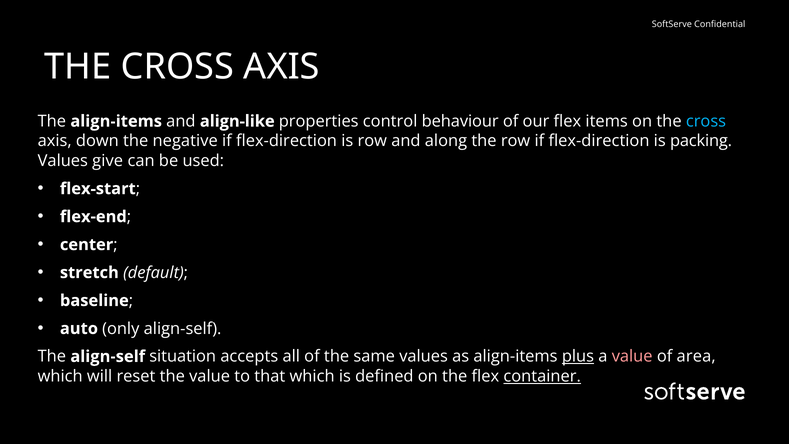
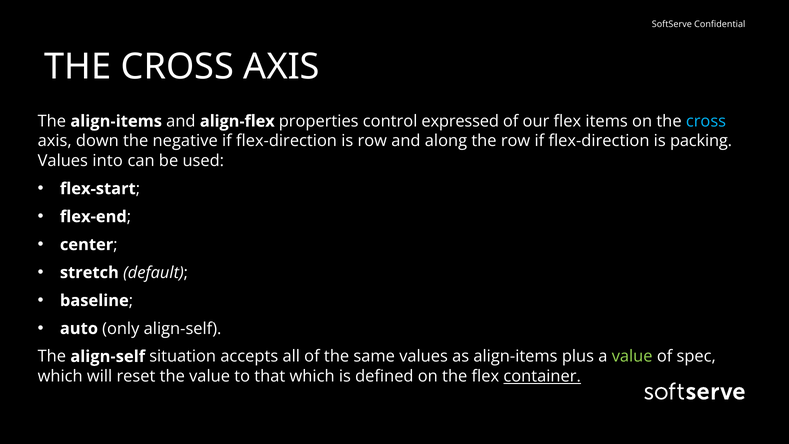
align-like: align-like -> align-flex (237, 121)
behaviour: behaviour -> expressed (460, 121)
give: give -> into (108, 161)
plus underline: present -> none (578, 356)
value colour: pink -> light green (632, 356)
area: area -> spec (696, 356)
